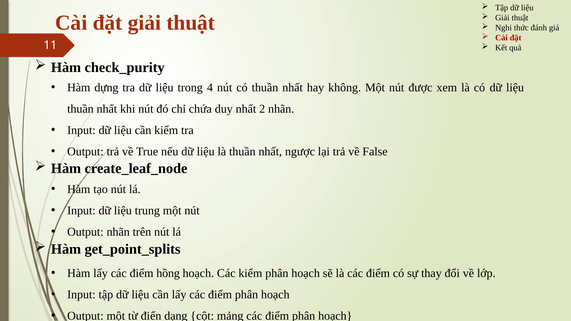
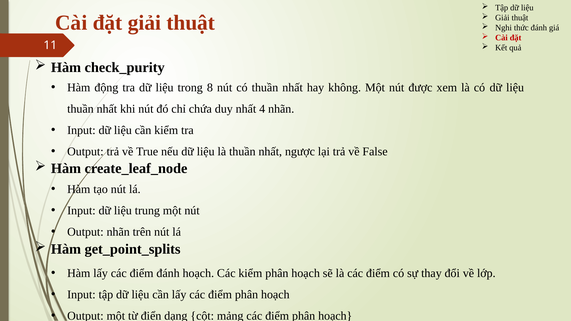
dựng: dựng -> động (106, 88)
4: 4 -> 8 (210, 88)
2: 2 -> 4 (262, 109)
điểm hồng: hồng -> đánh (168, 273)
